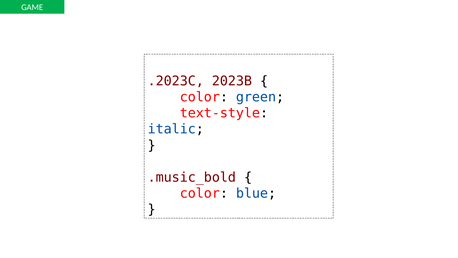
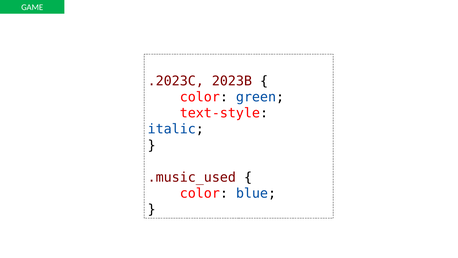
.music_bold: .music_bold -> .music_used (192, 177)
